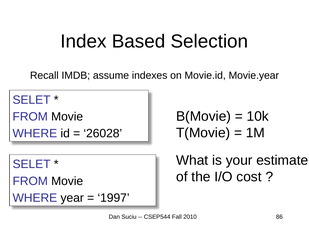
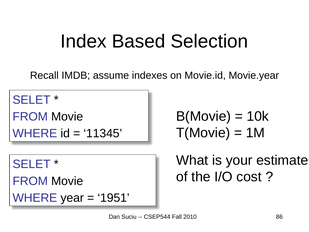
26028: 26028 -> 11345 (103, 133)
1997: 1997 -> 1951 (114, 198)
